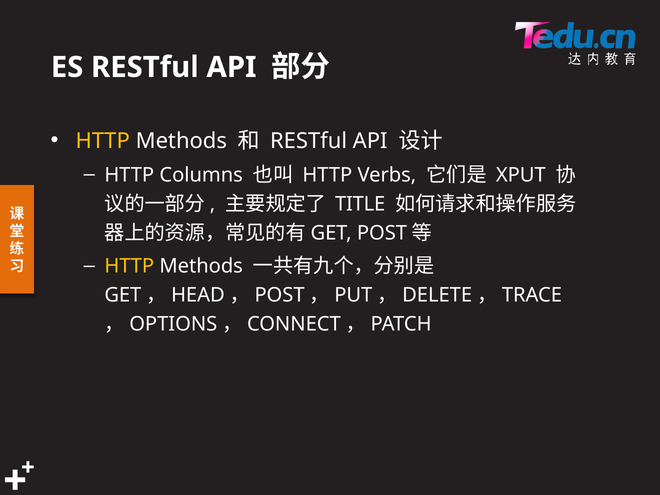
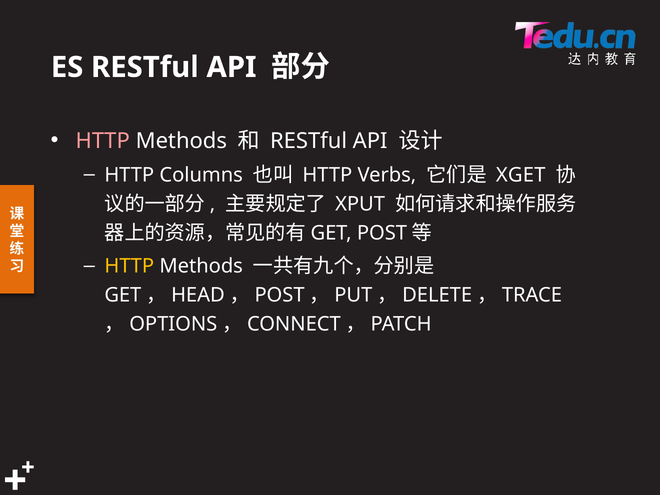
HTTP colour: yellow -> pink (103, 141)
XPUT: XPUT -> XGET (521, 175)
TITLE: TITLE -> XPUT (360, 204)
